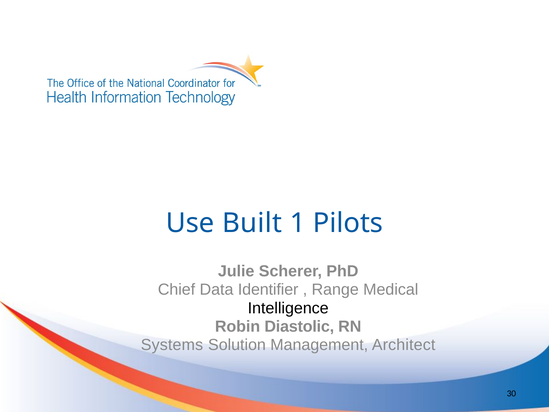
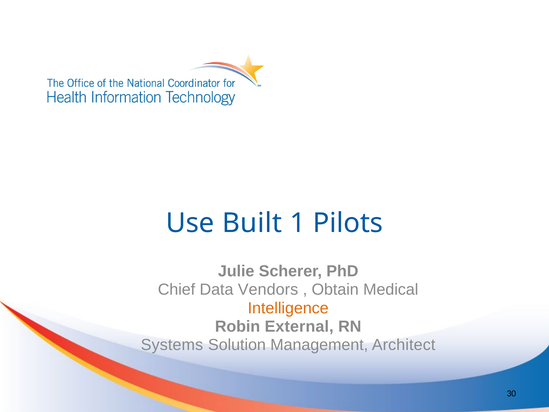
Identifier: Identifier -> Vendors (268, 289)
Range: Range -> Obtain (335, 289)
Intelligence colour: black -> orange (288, 308)
Diastolic: Diastolic -> External (299, 326)
